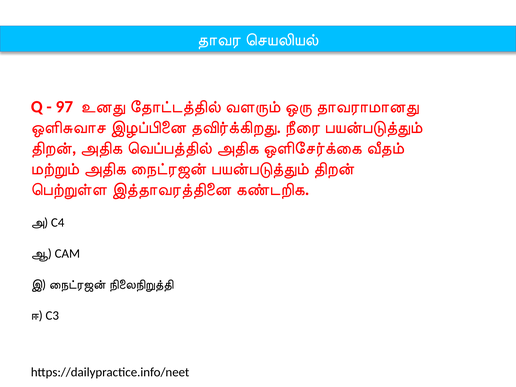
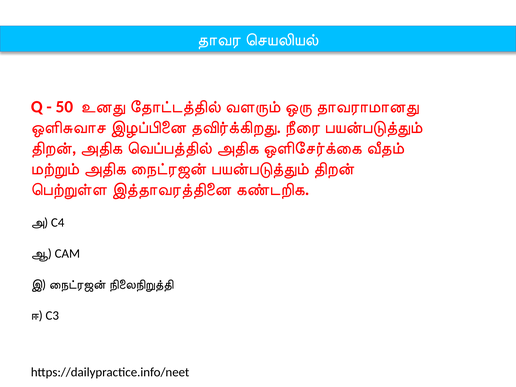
97: 97 -> 50 (64, 107)
